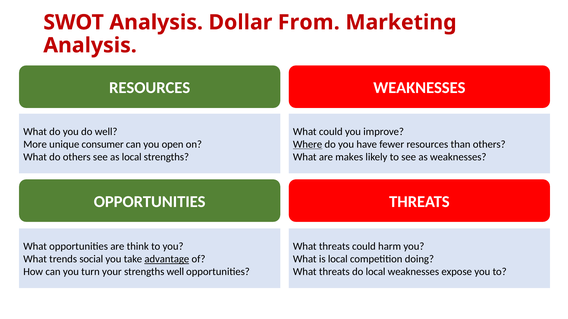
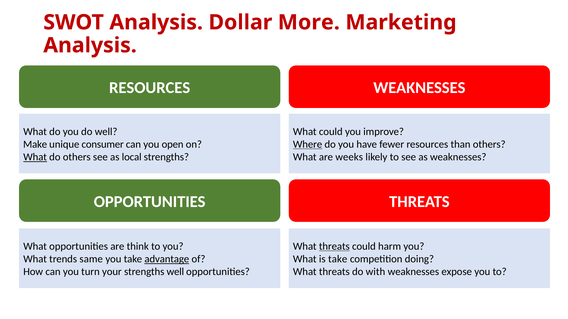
From: From -> More (309, 22)
More: More -> Make (35, 144)
What underline: none -> present (35, 157)
makes: makes -> weeks (349, 157)
threats underline: none -> present (334, 247)
social: social -> same (91, 259)
is local: local -> take (338, 259)
do local: local -> with (375, 272)
